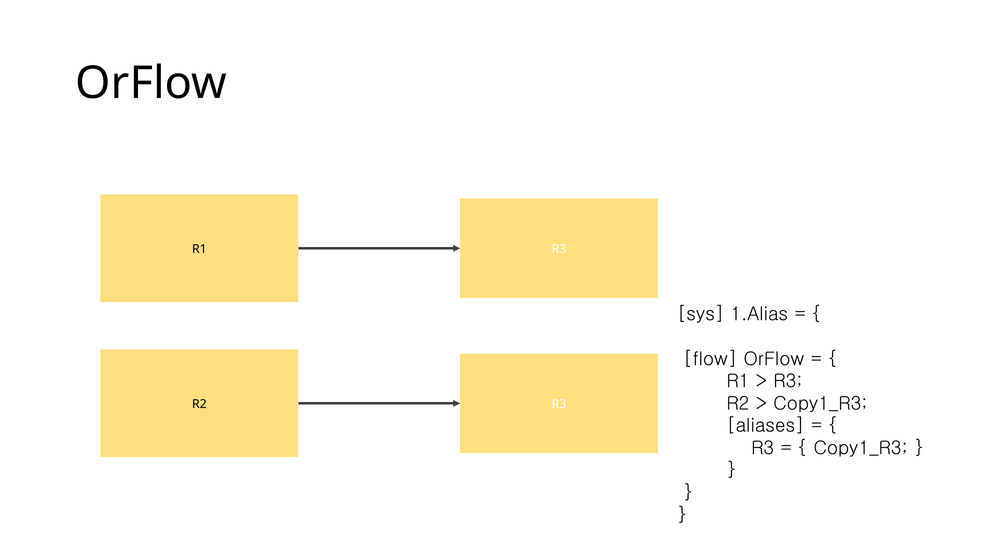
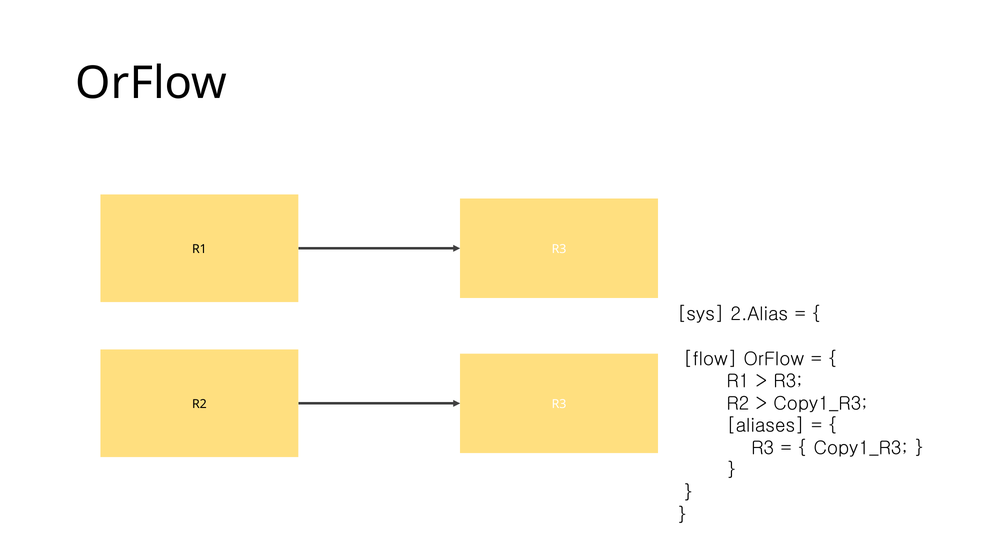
1.Alias: 1.Alias -> 2.Alias (759, 314)
